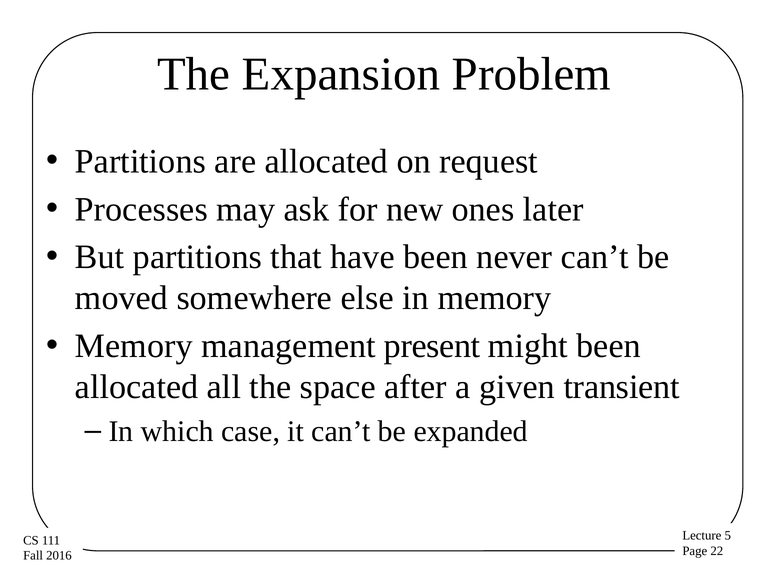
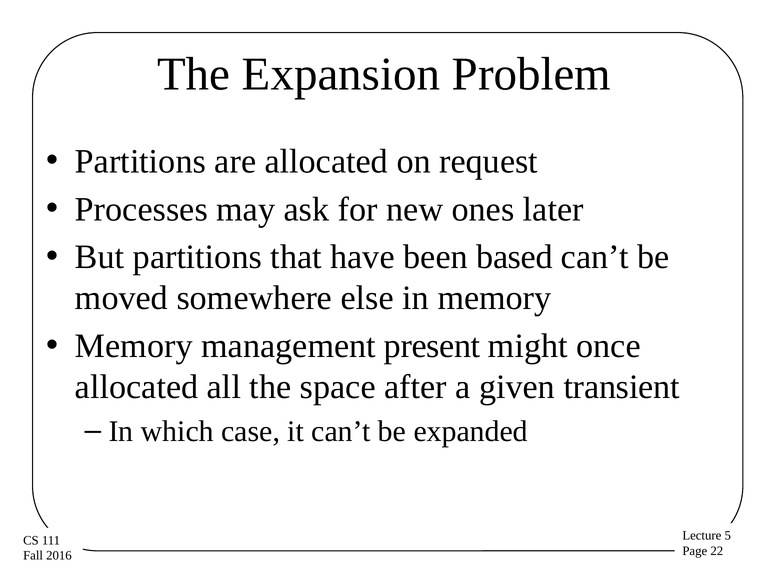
never: never -> based (515, 257)
might been: been -> once (609, 346)
